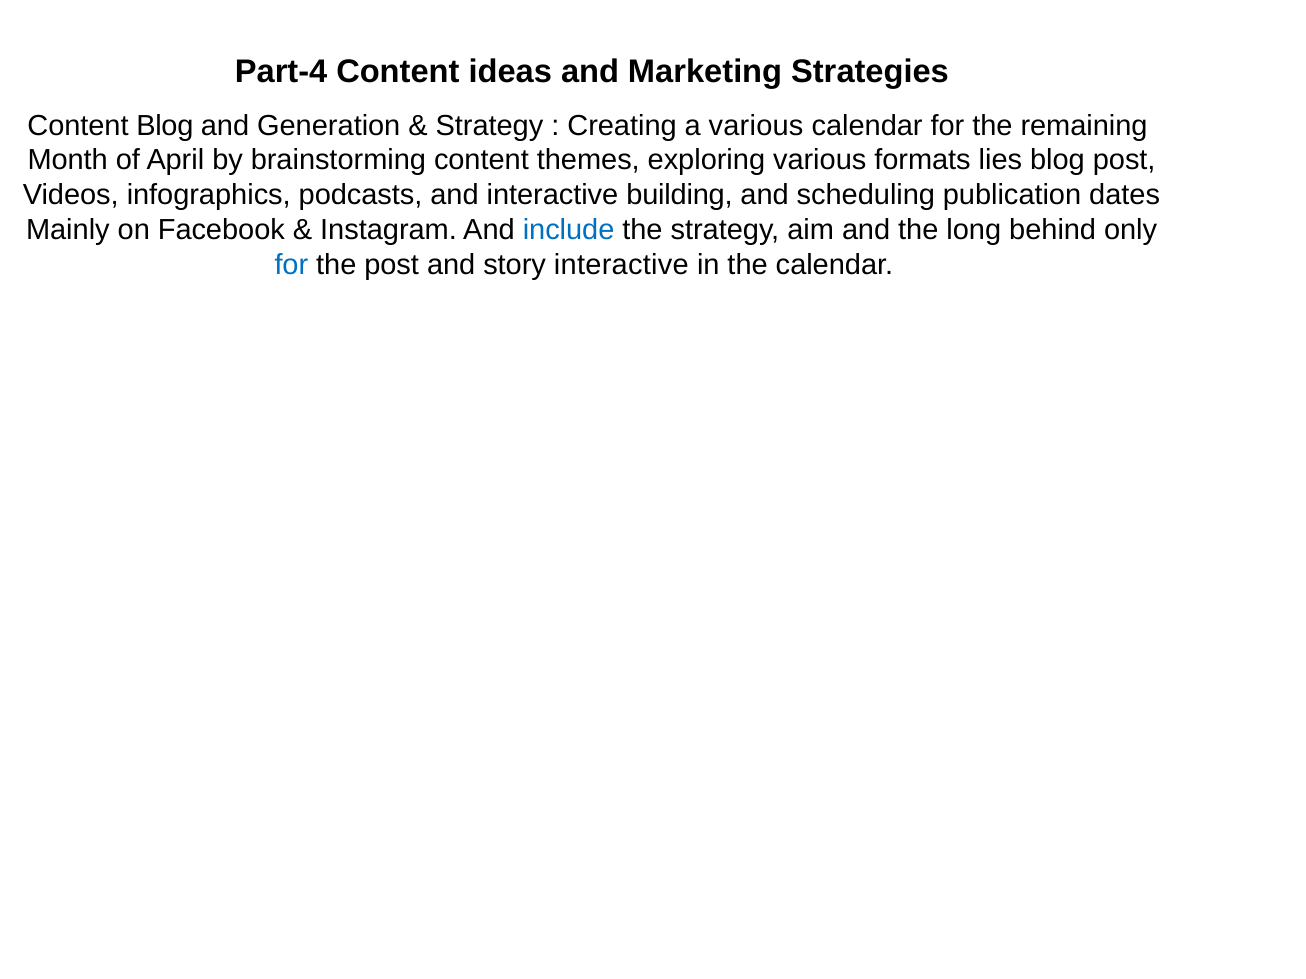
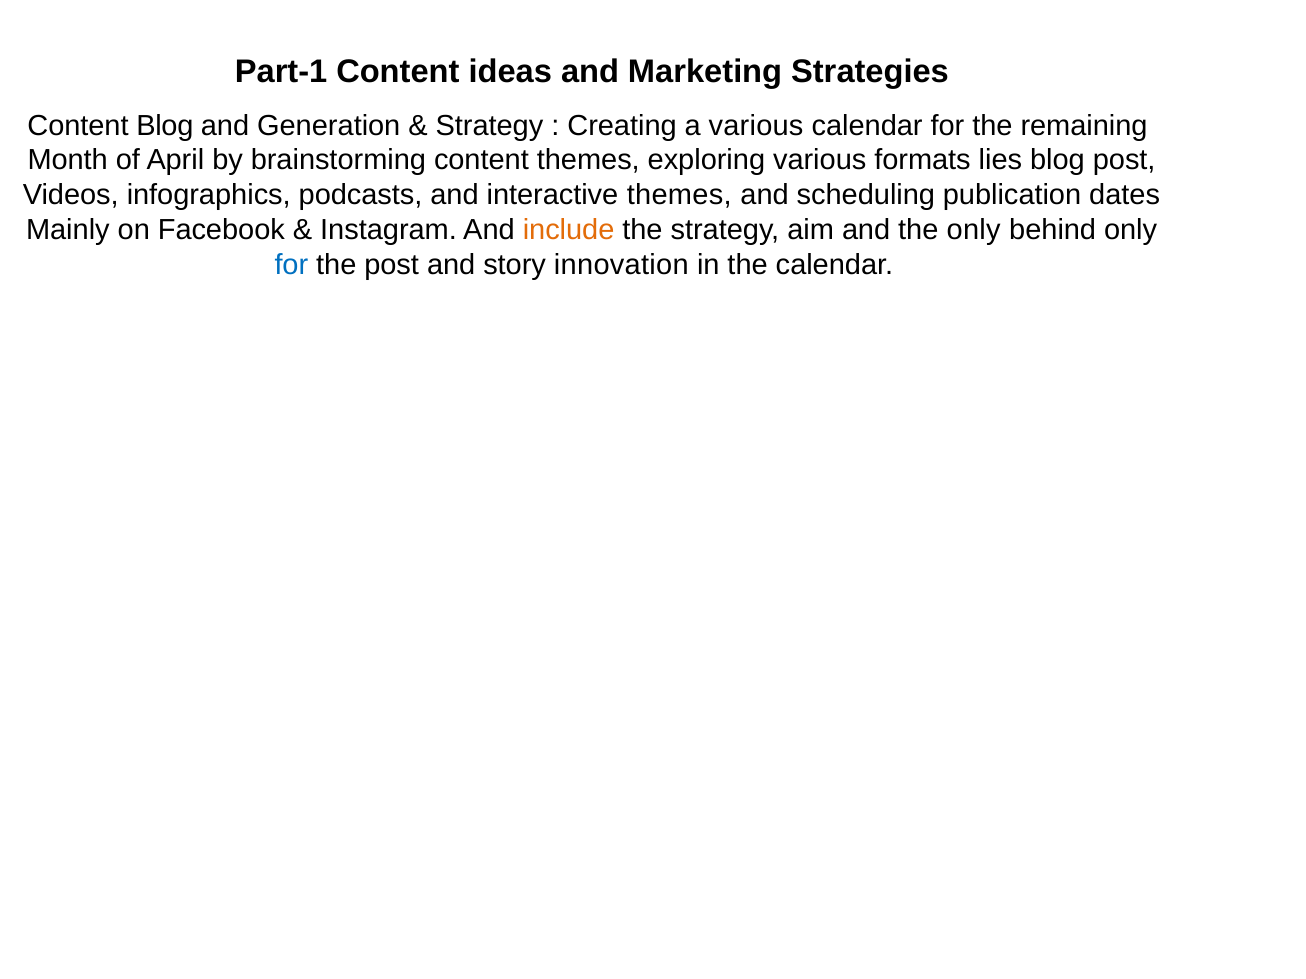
Part-4: Part-4 -> Part-1 (281, 72)
interactive building: building -> themes (679, 195)
include colour: blue -> orange (569, 230)
the long: long -> only (974, 230)
story interactive: interactive -> innovation (621, 265)
